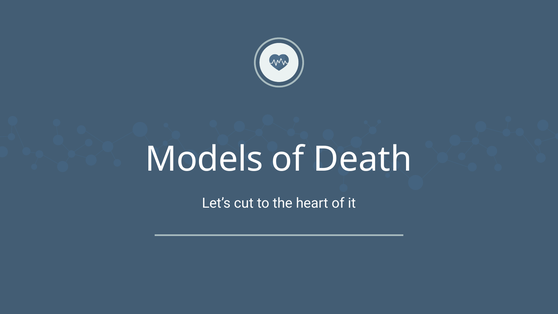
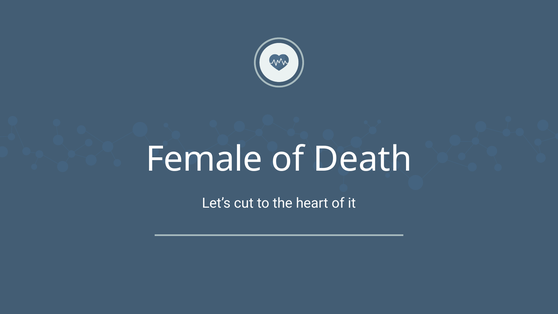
Models: Models -> Female (204, 159)
